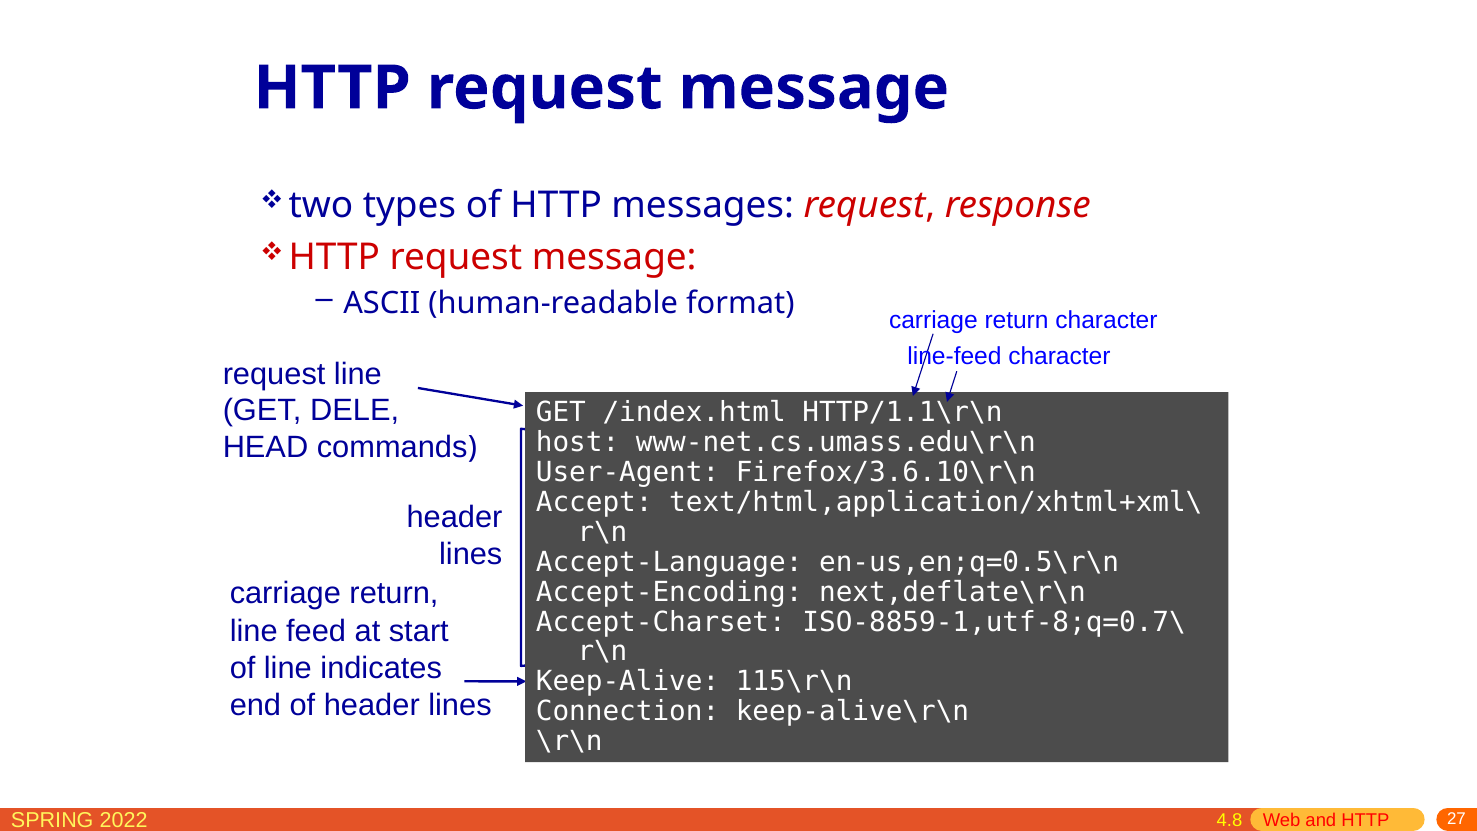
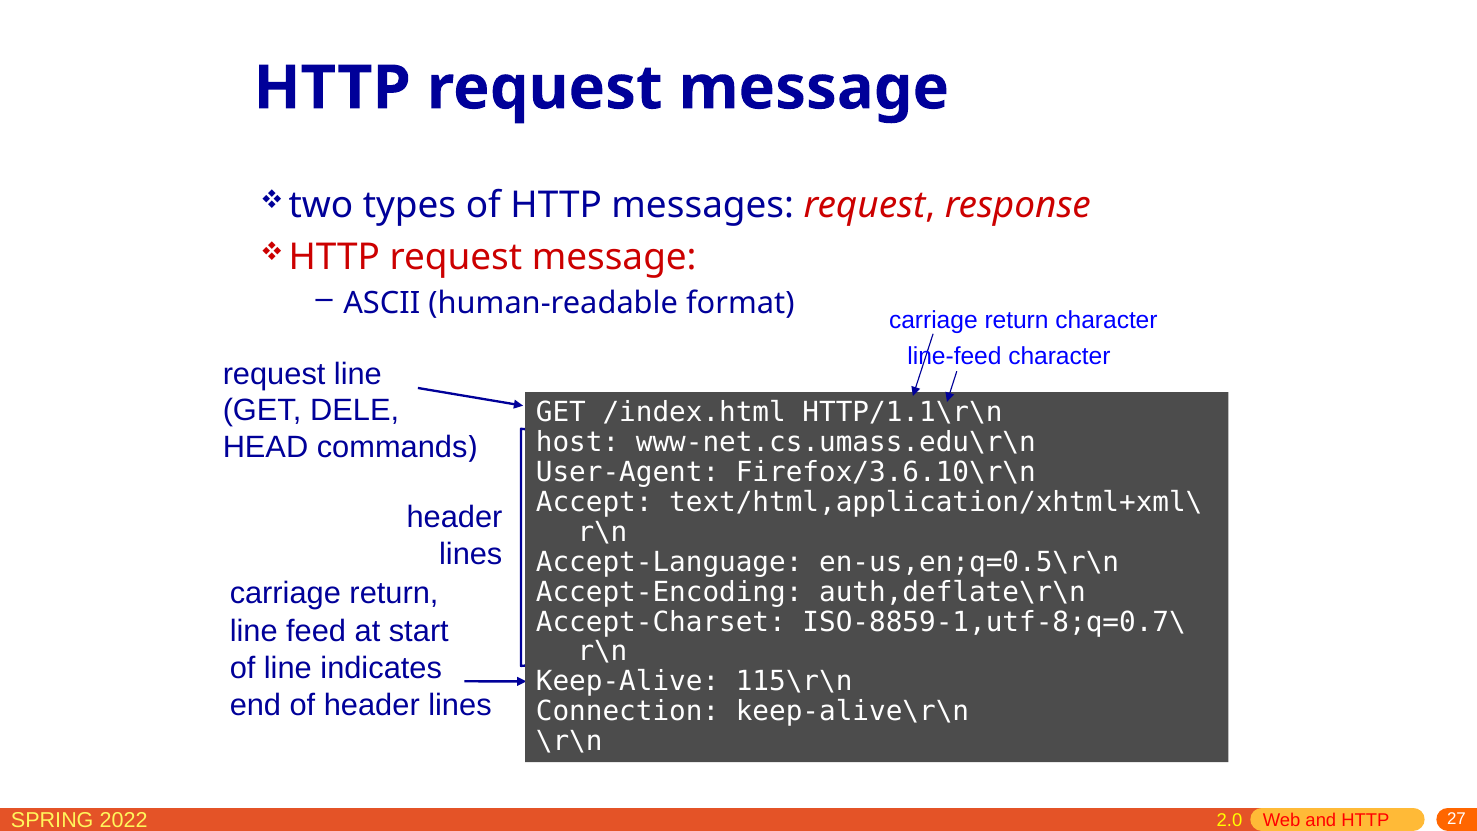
next,deflate\r\n: next,deflate\r\n -> auth,deflate\r\n (952, 592)
4.8: 4.8 -> 2.0 (1230, 820)
